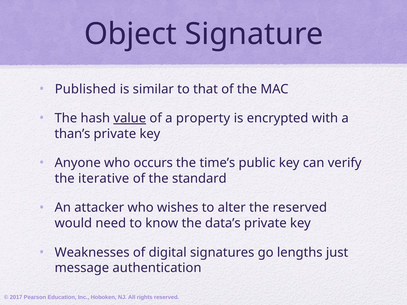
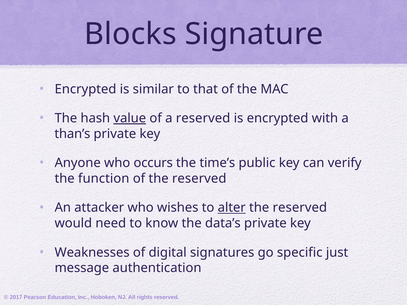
Object: Object -> Blocks (130, 34)
Published: Published -> Encrypted (85, 89)
a property: property -> reserved (203, 118)
iterative: iterative -> function (104, 179)
of the standard: standard -> reserved (199, 179)
alter underline: none -> present (232, 208)
lengths: lengths -> specific (300, 253)
